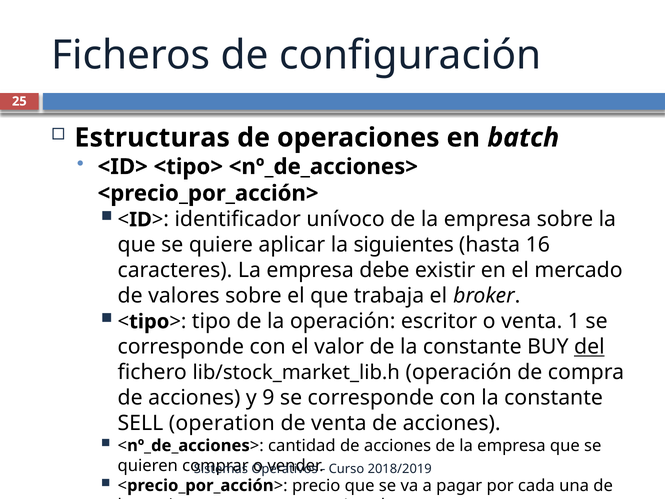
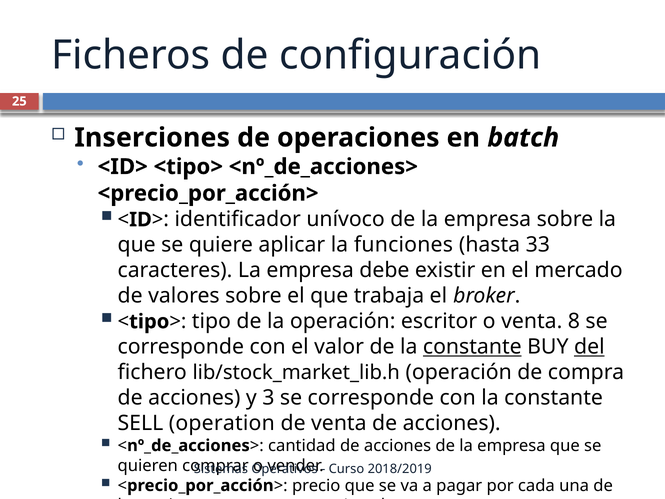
Estructuras: Estructuras -> Inserciones (152, 138)
siguientes: siguientes -> funciones (403, 245)
16: 16 -> 33 (538, 245)
1: 1 -> 8 (574, 321)
constante underline: none -> present (472, 347)
9: 9 -> 3 (268, 398)
